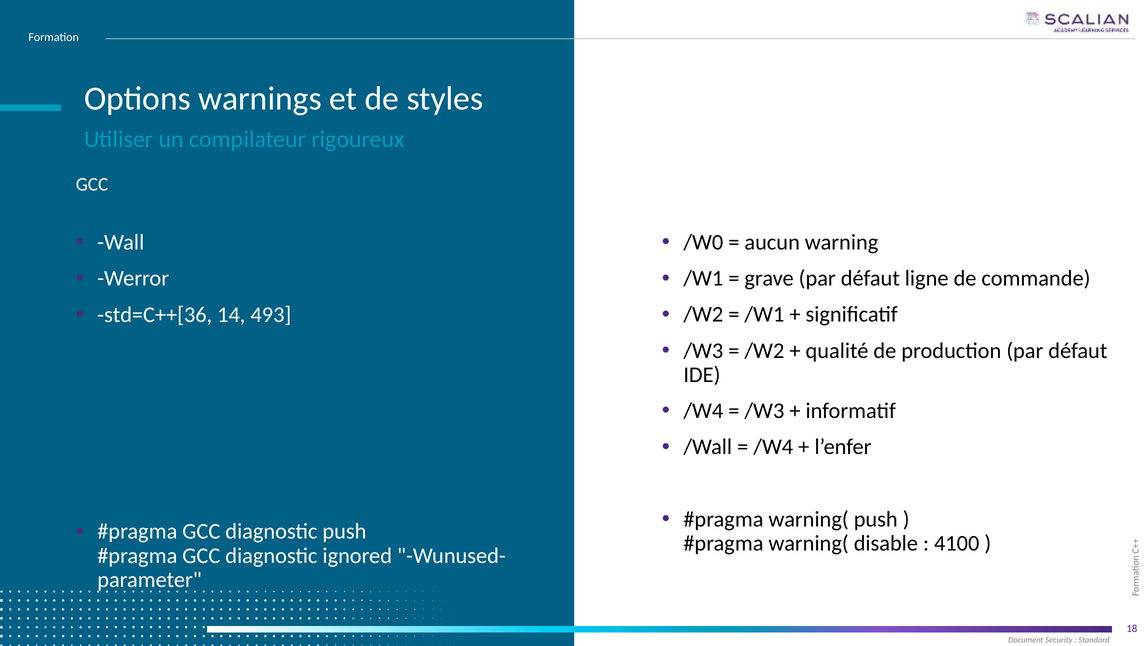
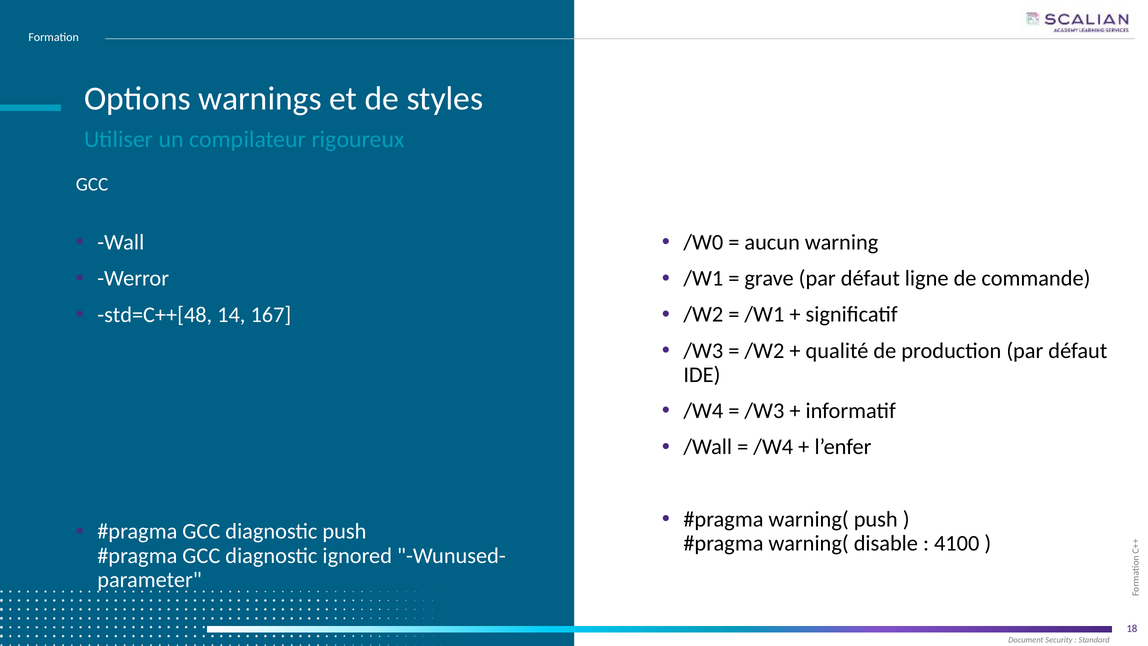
std=C++[36: std=C++[36 -> std=C++[48 (155, 315)
493: 493 -> 167 (271, 315)
